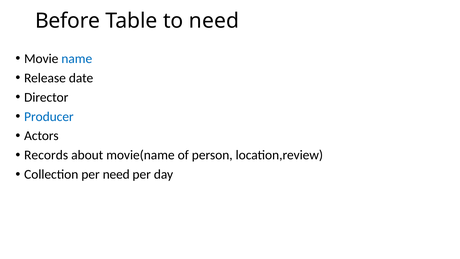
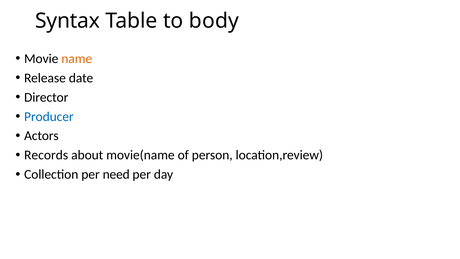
Before: Before -> Syntax (68, 21)
to need: need -> body (214, 21)
name colour: blue -> orange (77, 59)
